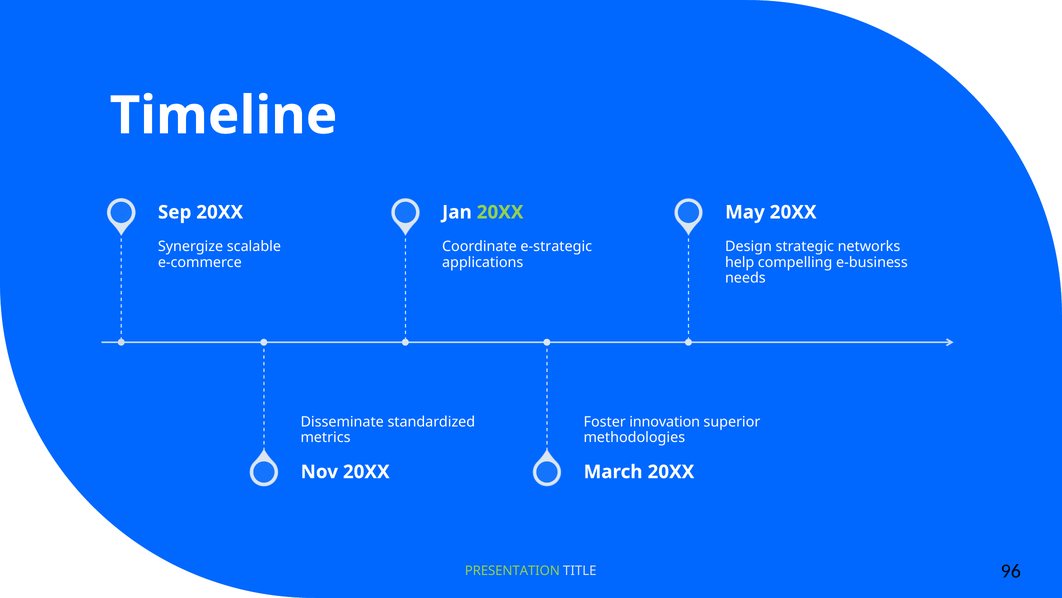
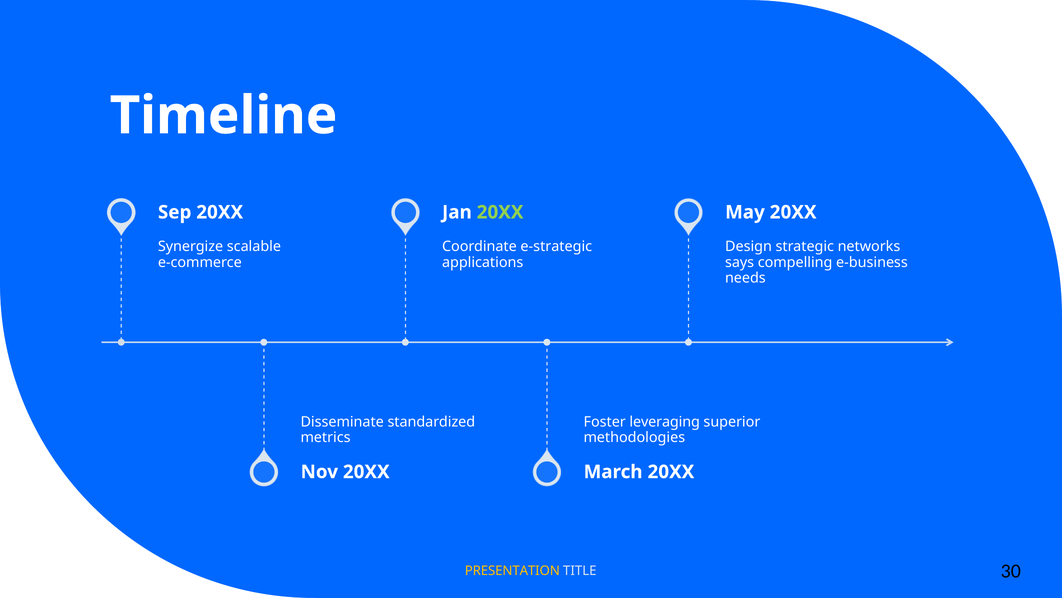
help: help -> says (740, 262)
innovation: innovation -> leveraging (665, 422)
PRESENTATION colour: light green -> yellow (512, 570)
96: 96 -> 30 (1011, 571)
